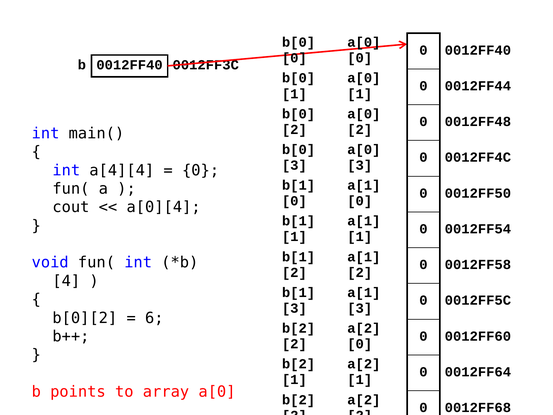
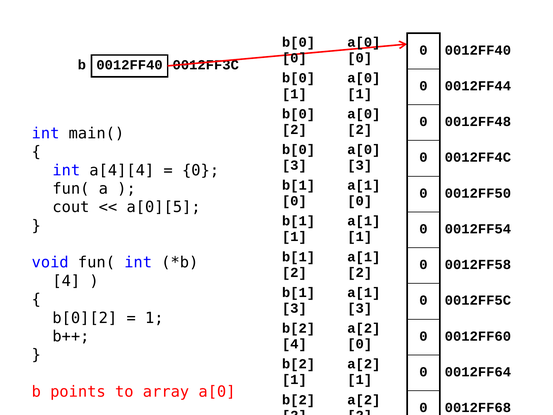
a[0][4: a[0][4 -> a[0][5 (164, 207)
6: 6 -> 1 (154, 318)
2: 2 -> 4 (294, 344)
